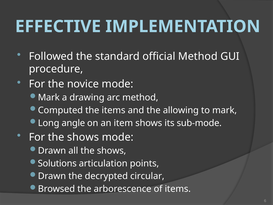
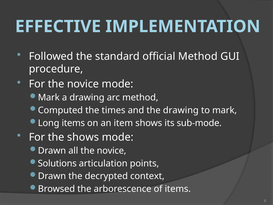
the items: items -> times (114, 110)
the allowing: allowing -> drawing (181, 110)
Long angle: angle -> items (73, 123)
all the shows: shows -> novice (112, 150)
circular: circular -> context (147, 176)
